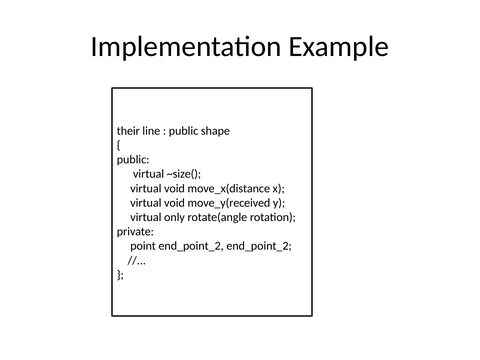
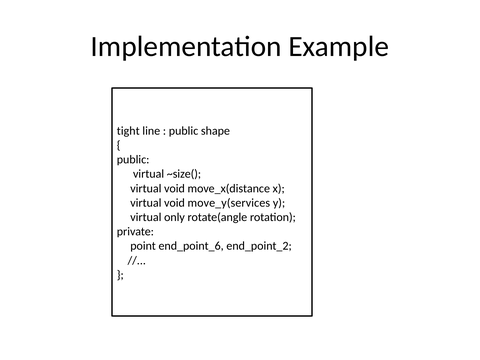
their: their -> tight (128, 131)
move_y(received: move_y(received -> move_y(services (229, 203)
point end_point_2: end_point_2 -> end_point_6 (191, 246)
